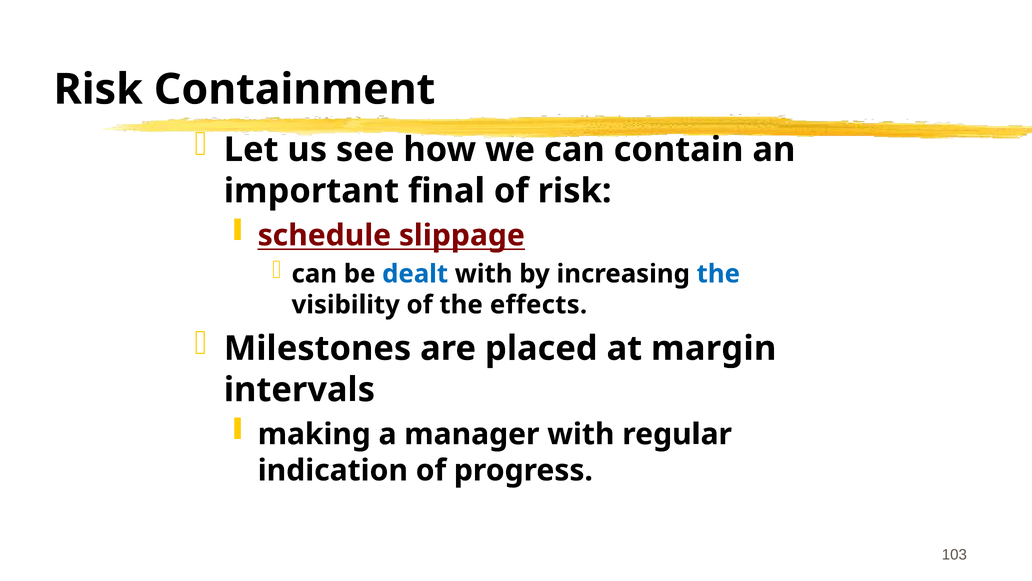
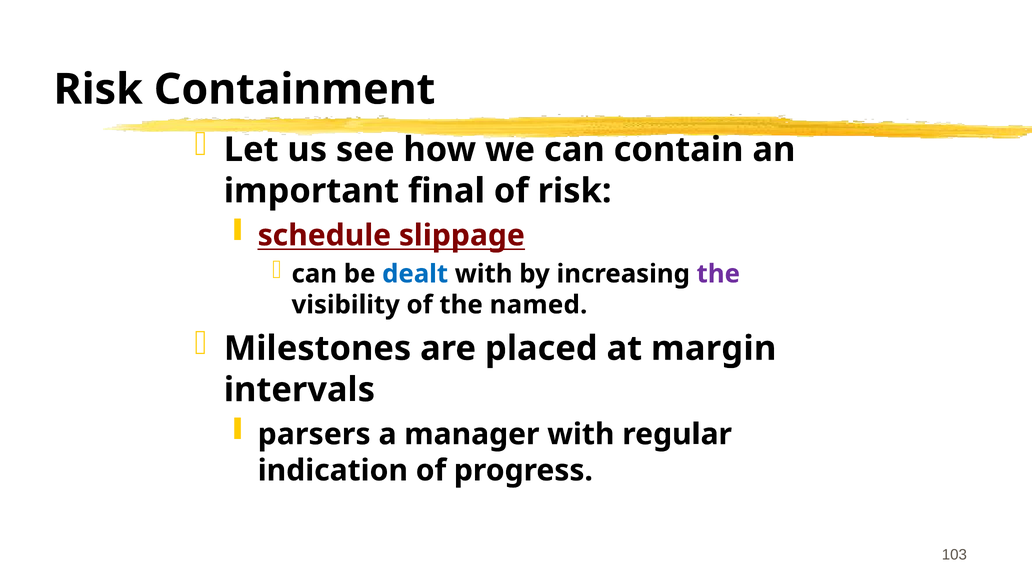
the colour: blue -> purple (718, 274)
effects: effects -> named (538, 305)
making: making -> parsers (314, 434)
